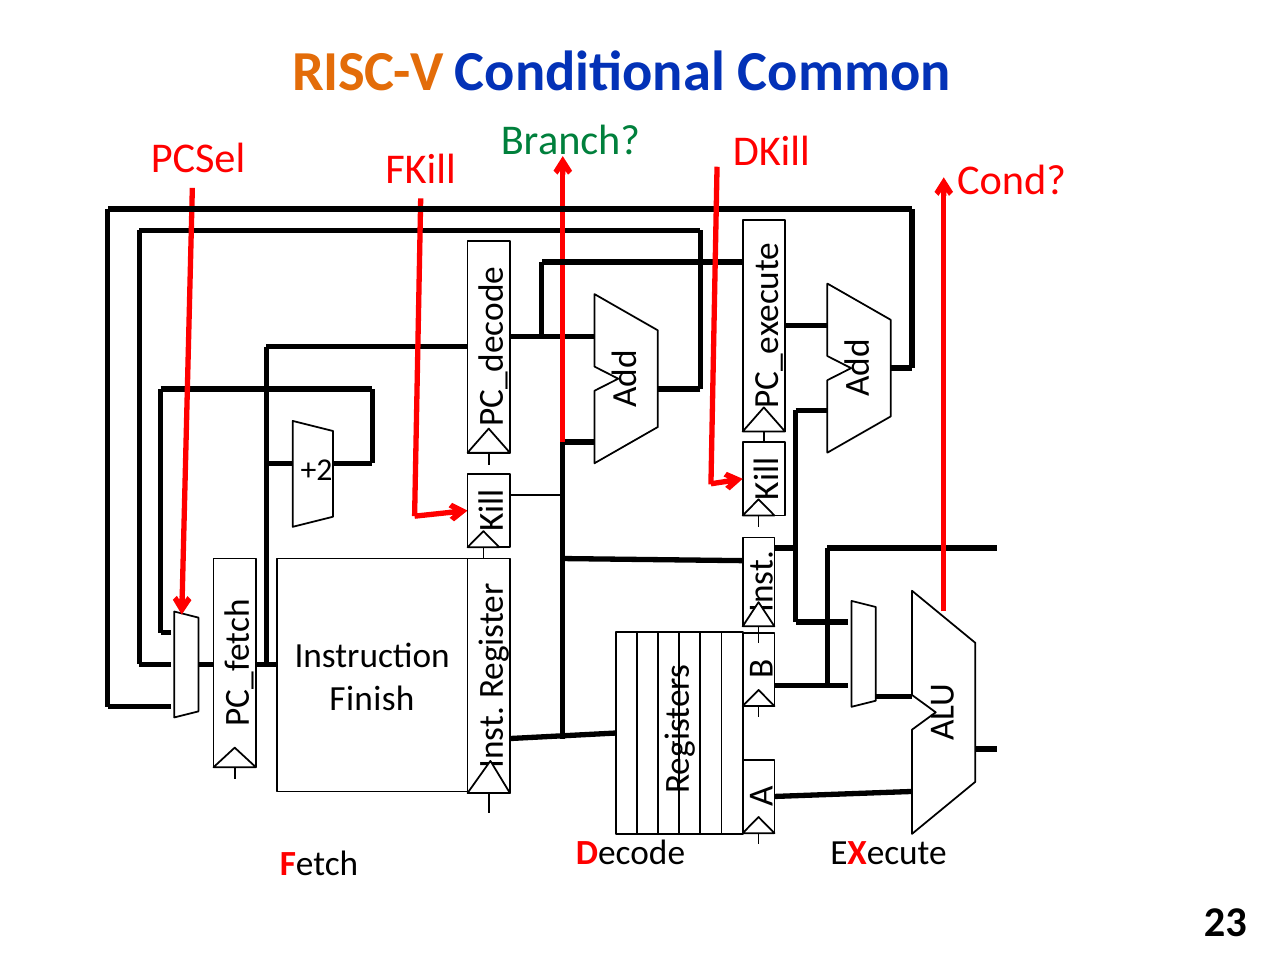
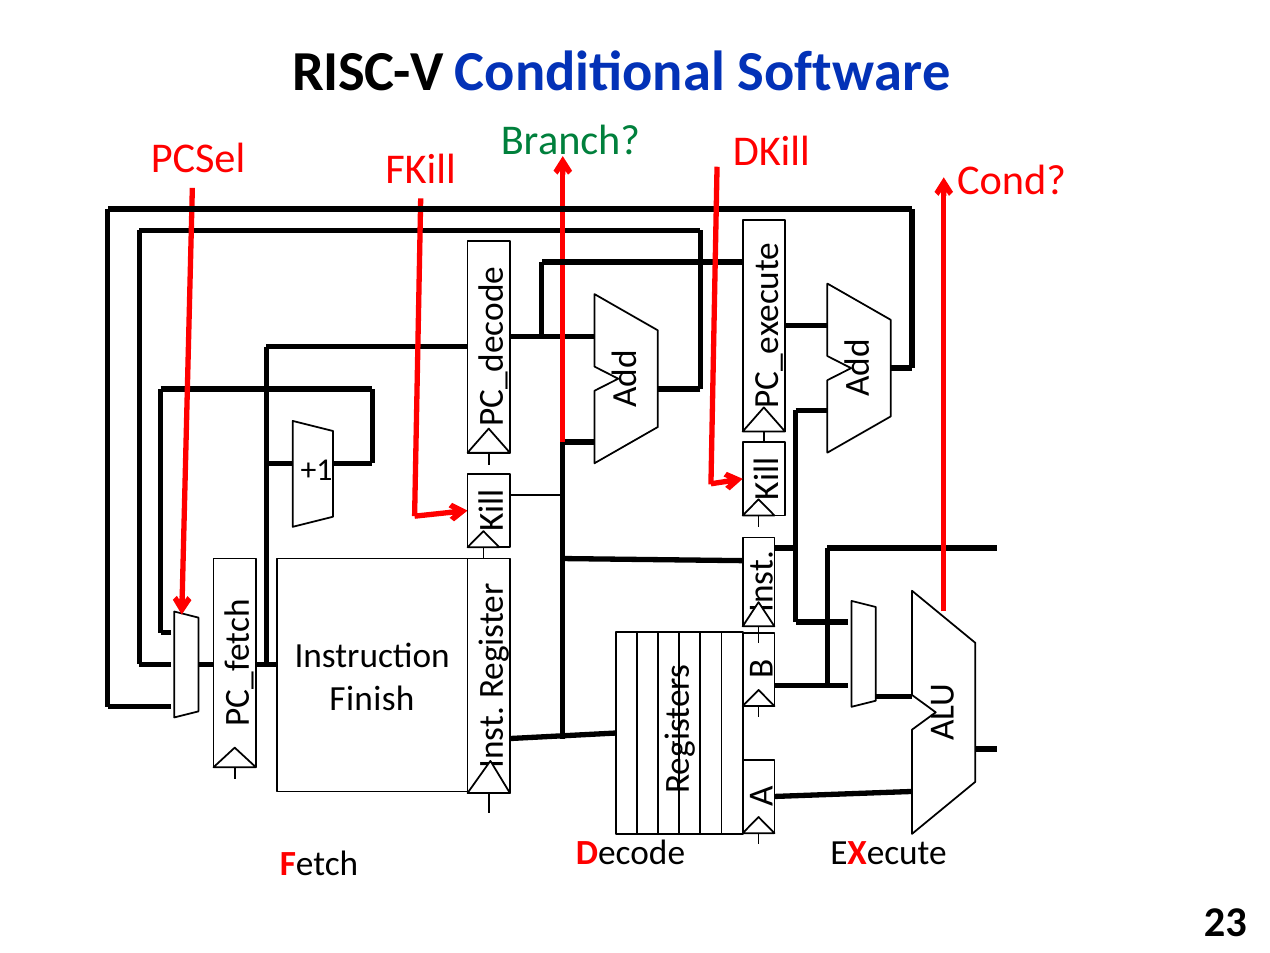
RISC-V colour: orange -> black (368, 72)
Common: Common -> Software (844, 72)
+2: +2 -> +1 (316, 469)
